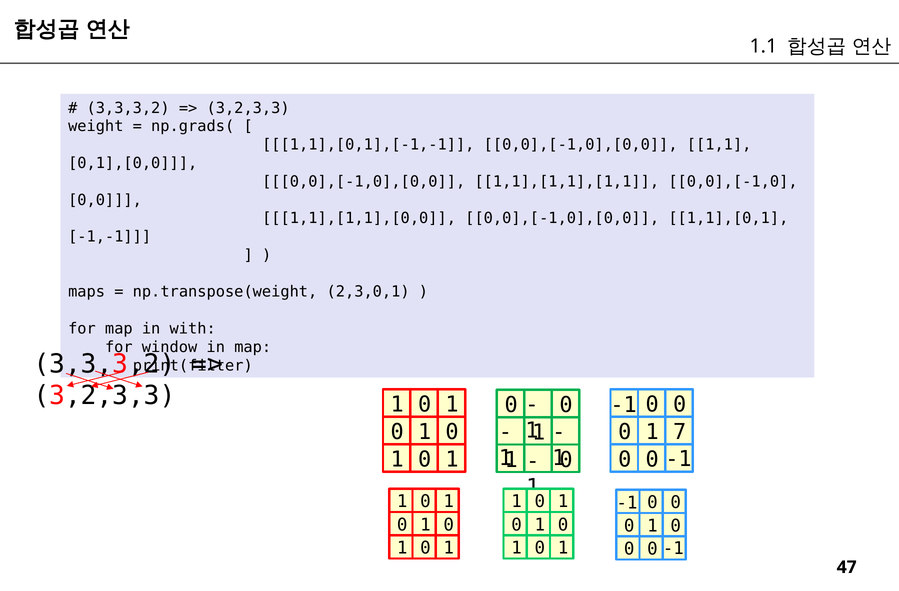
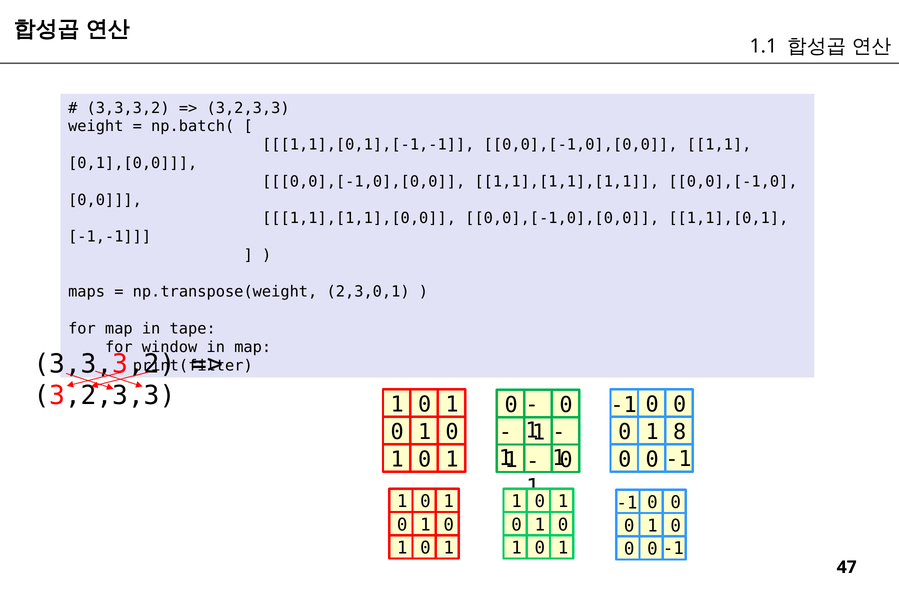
np.grads(: np.grads( -> np.batch( (193, 126)
with: with -> tape (193, 328)
7: 7 -> 8 (680, 432)
